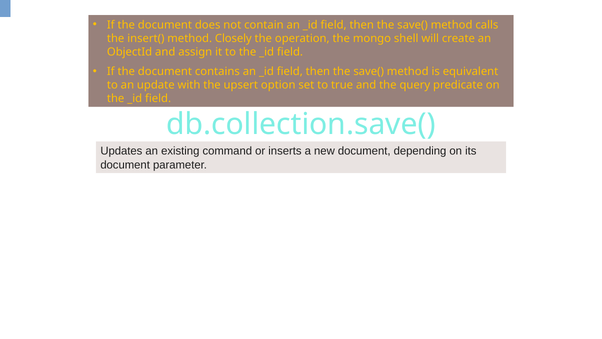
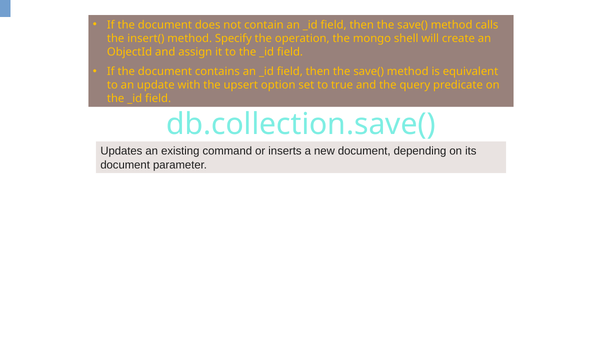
Closely: Closely -> Specify (233, 38)
